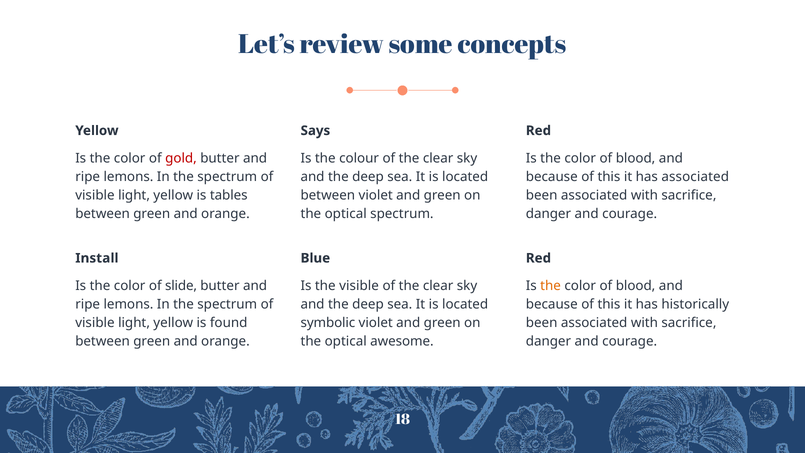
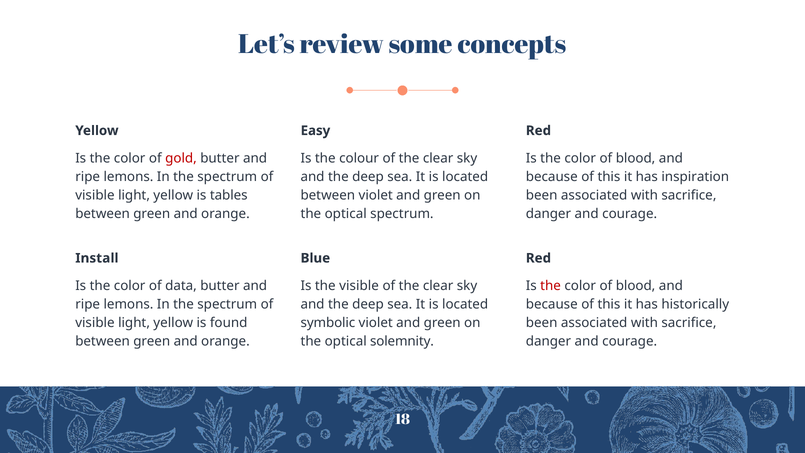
Says: Says -> Easy (315, 131)
has associated: associated -> inspiration (695, 177)
slide: slide -> data (181, 286)
the colour: orange -> red (551, 286)
awesome: awesome -> solemnity (402, 341)
